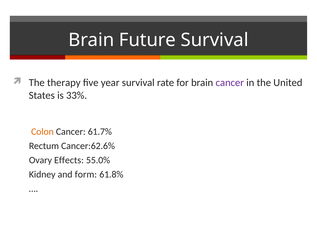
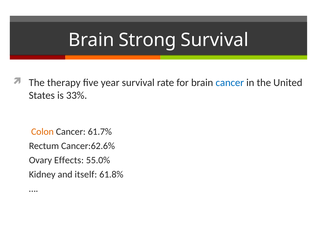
Future: Future -> Strong (147, 40)
cancer colour: purple -> blue (230, 83)
form: form -> itself (86, 174)
